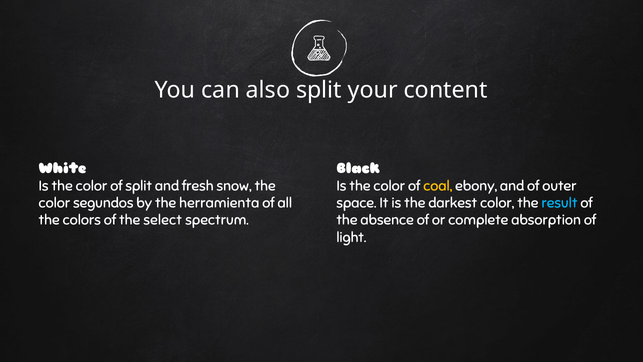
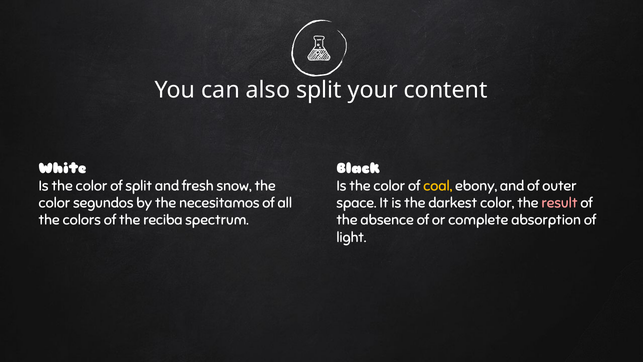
herramienta: herramienta -> necesitamos (219, 203)
result colour: light blue -> pink (559, 203)
select: select -> reciba (163, 220)
